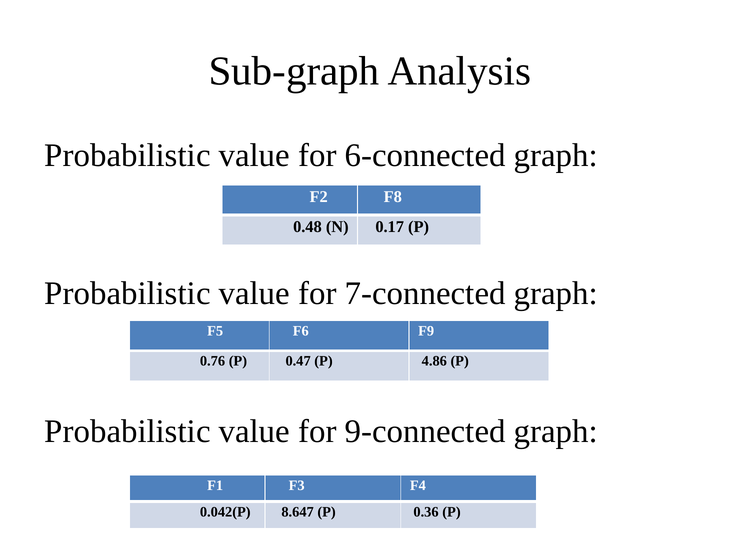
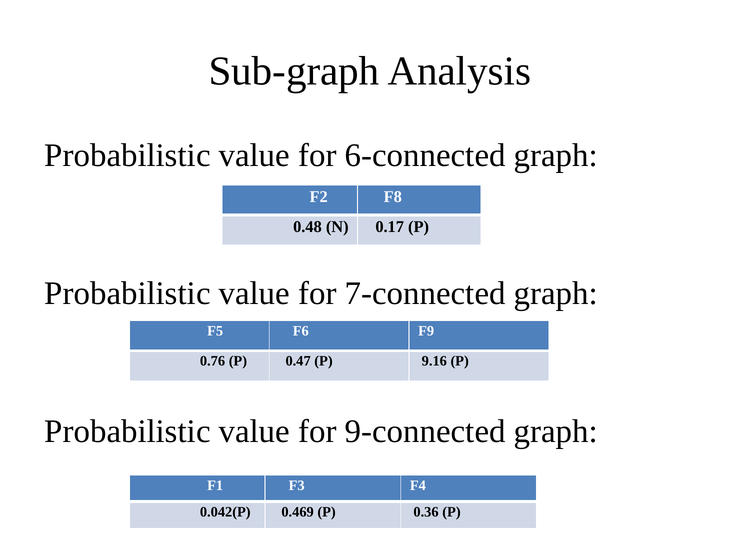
4.86: 4.86 -> 9.16 (434, 361)
8.647: 8.647 -> 0.469 (298, 512)
